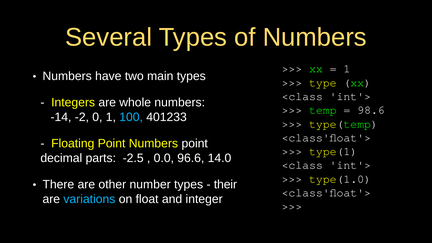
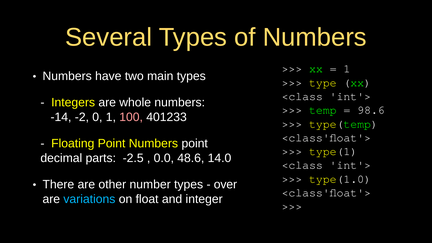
100 colour: light blue -> pink (131, 117)
96.6: 96.6 -> 48.6 (191, 158)
their: their -> over (225, 185)
